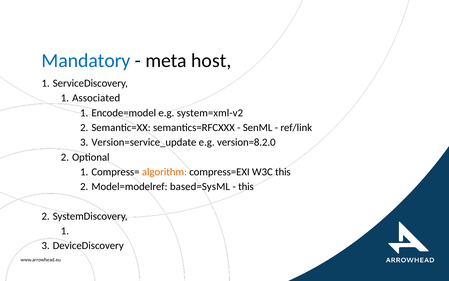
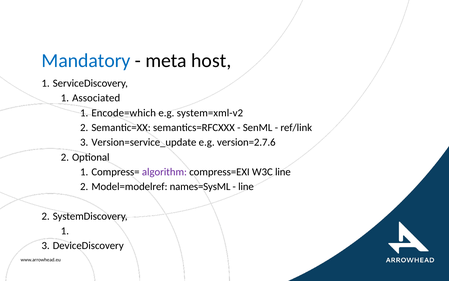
Encode=model: Encode=model -> Encode=which (124, 113)
version=8.2.0: version=8.2.0 -> version=2.7.6 (246, 142)
algorithm colour: orange -> purple (164, 172)
W3C this: this -> line (283, 172)
based=SysML: based=SysML -> names=SysML (200, 186)
this: this -> line (246, 186)
